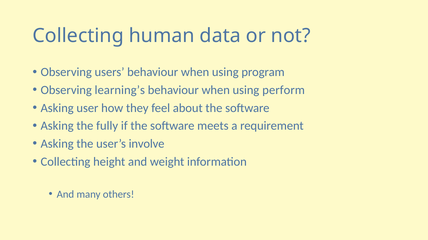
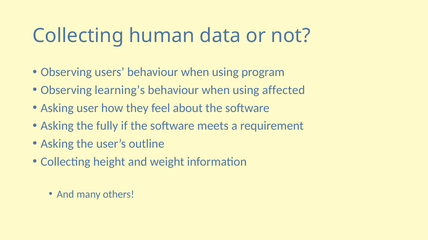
perform: perform -> affected (284, 90)
involve: involve -> outline (147, 144)
